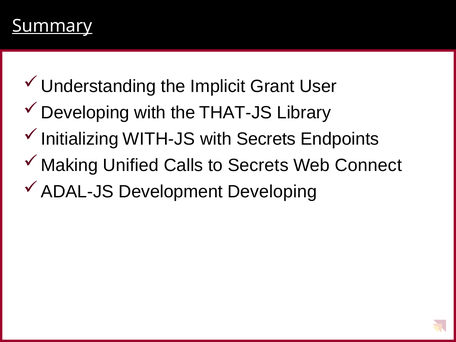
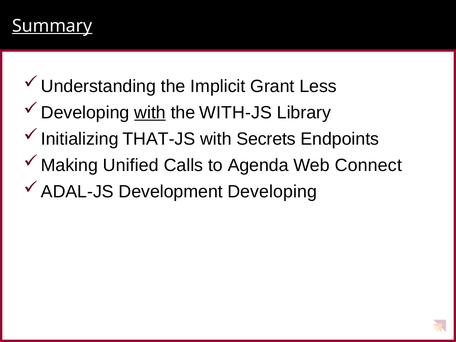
User: User -> Less (318, 86)
with underline: none -> present (150, 113)
THAT-JS: THAT-JS -> WITH-JS (236, 113)
WITH-JS: WITH-JS -> THAT-JS (159, 139)
to Secrets: Secrets -> Agenda (258, 165)
